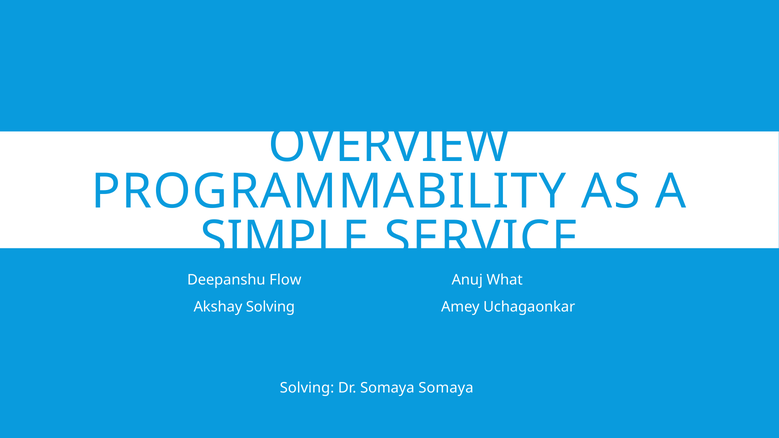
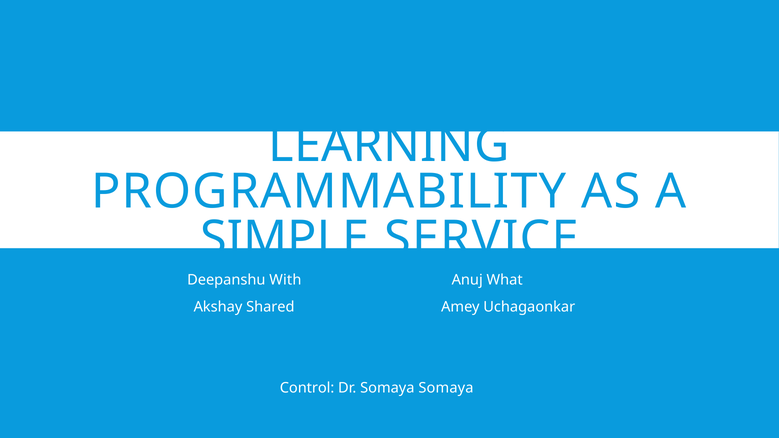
OVERVIEW: OVERVIEW -> LEARNING (389, 145)
Flow: Flow -> With (285, 280)
Akshay Solving: Solving -> Shared (270, 307)
Solving: Solving -> Control (307, 388)
